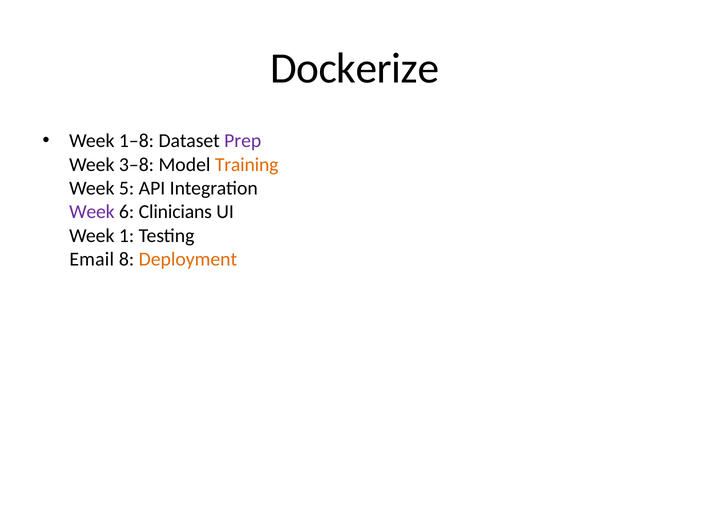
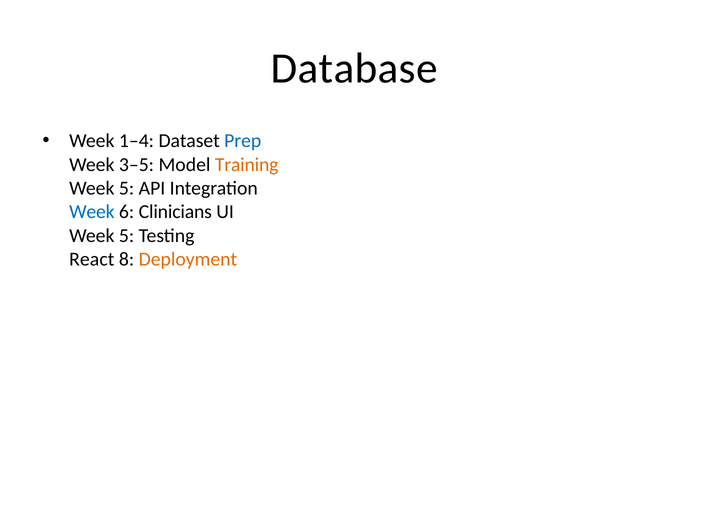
Dockerize: Dockerize -> Database (354, 69)
1–8: 1–8 -> 1–4 (136, 141)
Prep colour: purple -> blue (243, 141)
3–8: 3–8 -> 3–5 (136, 164)
Week colour: purple -> blue (92, 212)
1: 1 -> 5 (127, 235)
Email: Email -> React (92, 259)
